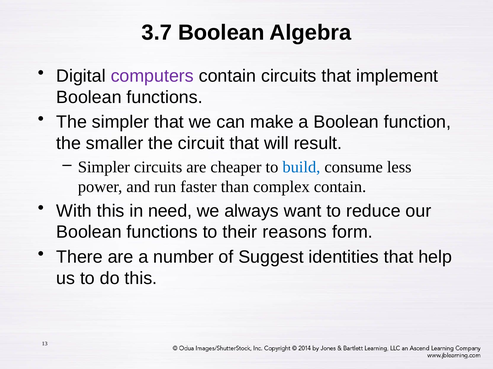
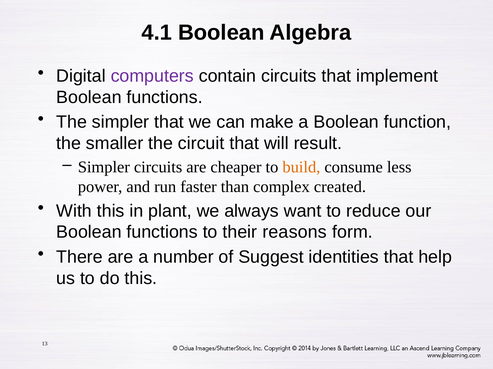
3.7: 3.7 -> 4.1 (157, 33)
build colour: blue -> orange (301, 167)
complex contain: contain -> created (340, 187)
need: need -> plant (170, 211)
